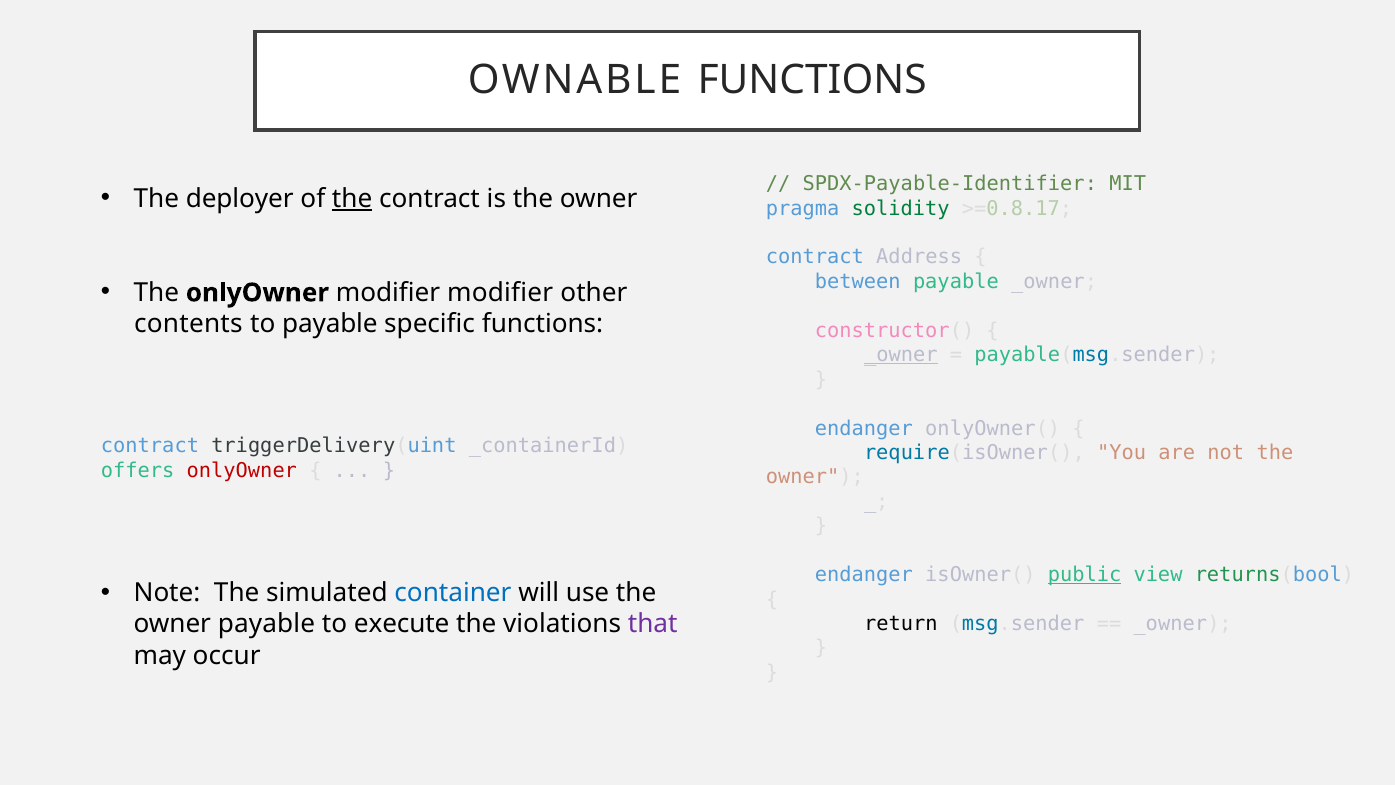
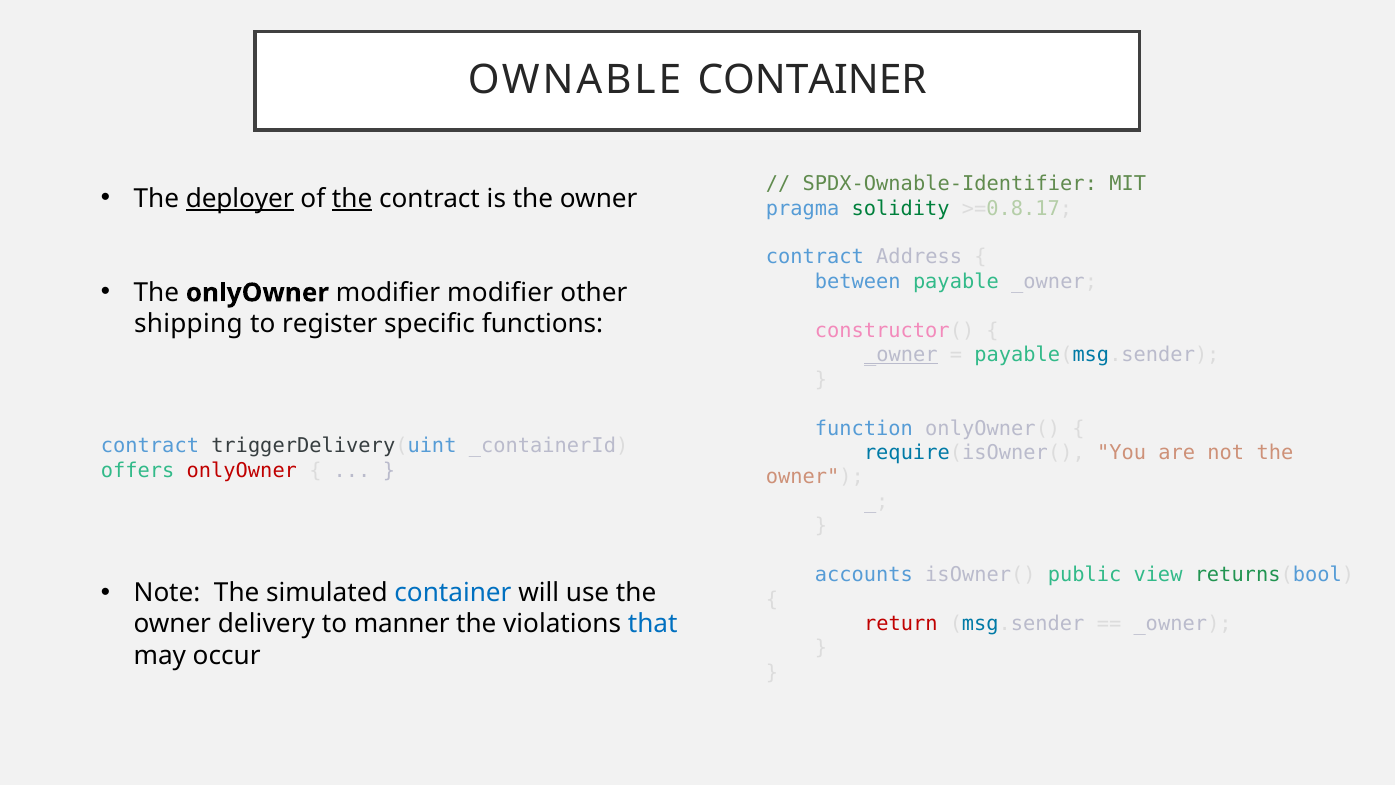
OWNABLE FUNCTIONS: FUNCTIONS -> CONTAINER (812, 81)
SPDX-Payable-Identifier: SPDX-Payable-Identifier -> SPDX-Ownable-Identifier (950, 184)
deployer underline: none -> present (240, 198)
contents: contents -> shipping (188, 324)
to payable: payable -> register (330, 324)
endanger: endanger -> function (864, 428)
endanger: endanger -> accounts (864, 575)
public underline: present -> none (1085, 575)
return colour: black -> red (901, 624)
owner payable: payable -> delivery (266, 624)
execute: execute -> manner (402, 624)
that colour: purple -> blue (653, 624)
